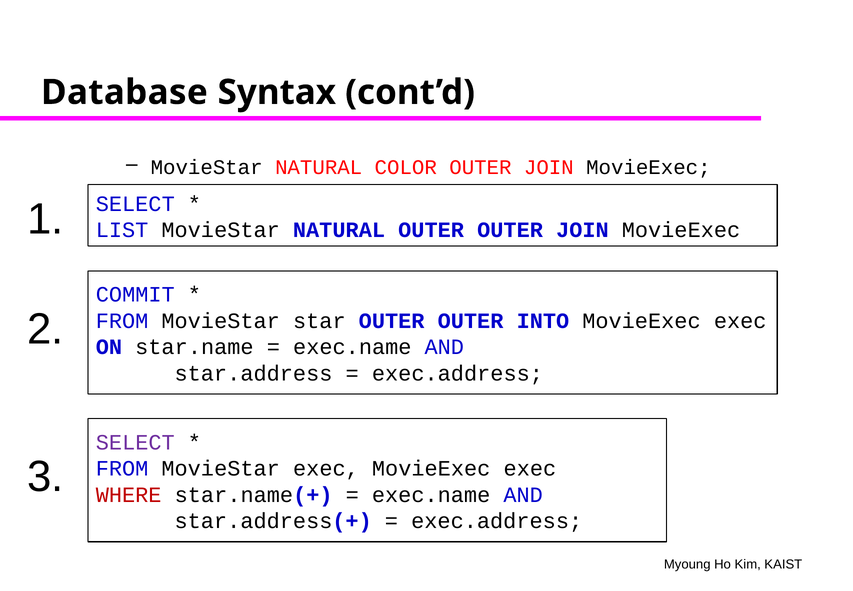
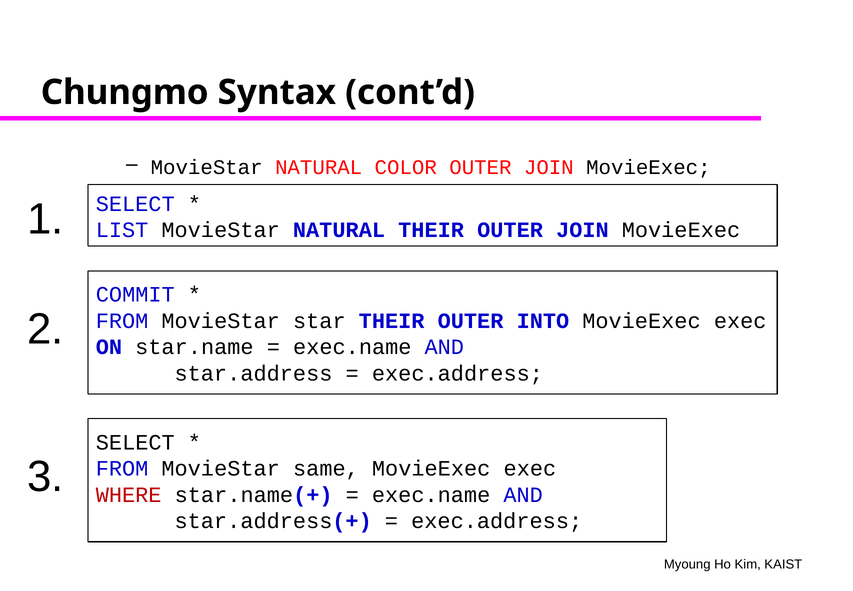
Database: Database -> Chungmo (125, 92)
NATURAL OUTER: OUTER -> THEIR (431, 230)
star OUTER: OUTER -> THEIR (392, 321)
SELECT colour: purple -> black (135, 442)
MovieStar exec: exec -> same (326, 468)
